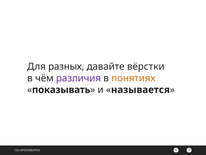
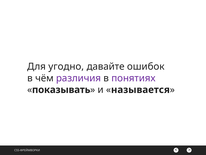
разных: разных -> угодно (66, 66)
вёрстки: вёрстки -> ошибок (146, 66)
понятиях colour: orange -> purple (133, 78)
